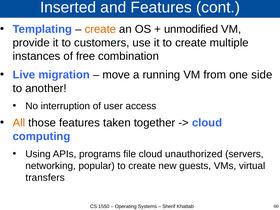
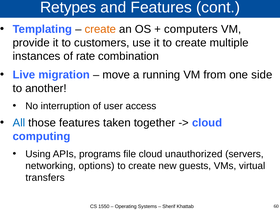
Inserted: Inserted -> Retypes (68, 7)
unmodified: unmodified -> computers (191, 29)
free: free -> rate (86, 56)
All colour: orange -> blue (19, 123)
popular: popular -> options (97, 166)
